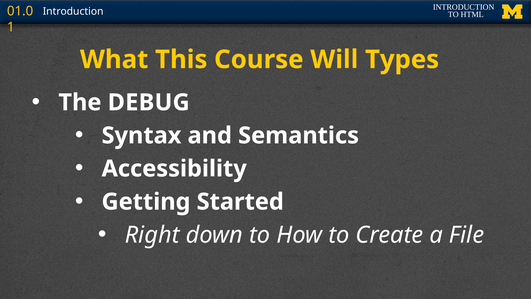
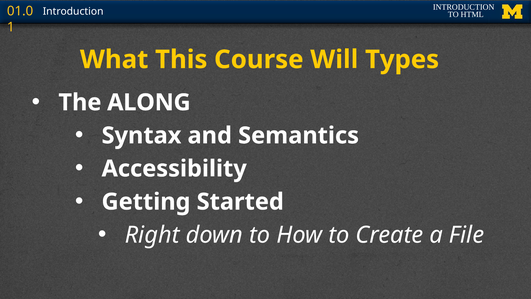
DEBUG: DEBUG -> ALONG (149, 102)
